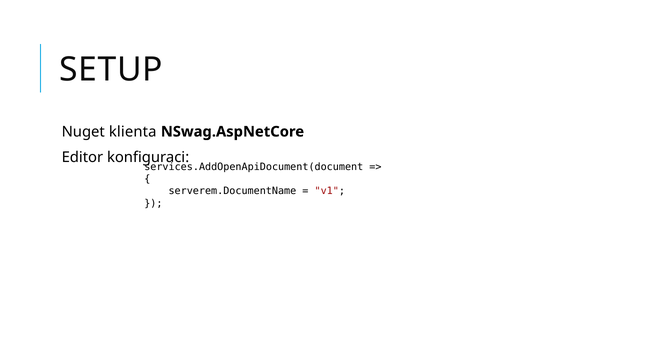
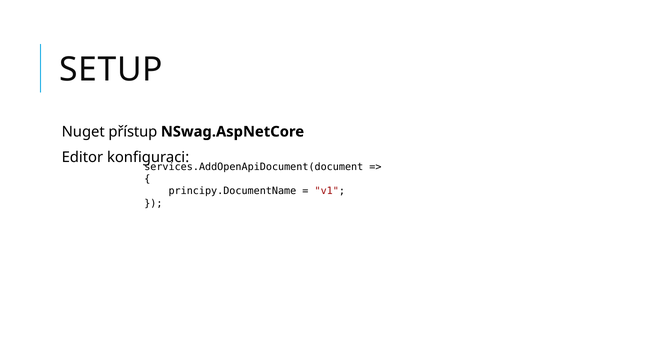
klienta: klienta -> přístup (133, 132)
serverem.DocumentName: serverem.DocumentName -> principy.DocumentName (232, 191)
